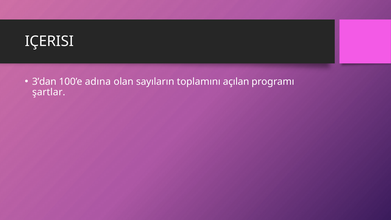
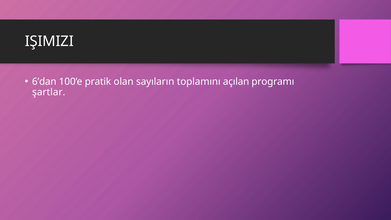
IÇERISI: IÇERISI -> IŞIMIZI (49, 41)
3’dan: 3’dan -> 6’dan (44, 82)
adına: adına -> pratik (98, 82)
